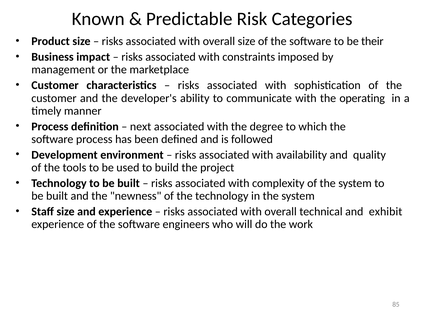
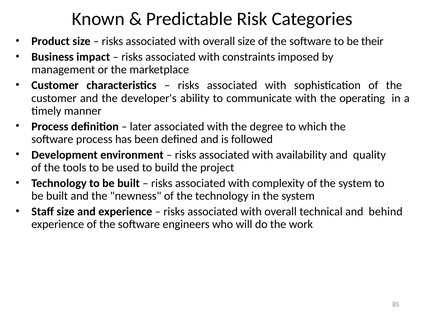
next: next -> later (141, 126)
exhibit: exhibit -> behind (386, 211)
